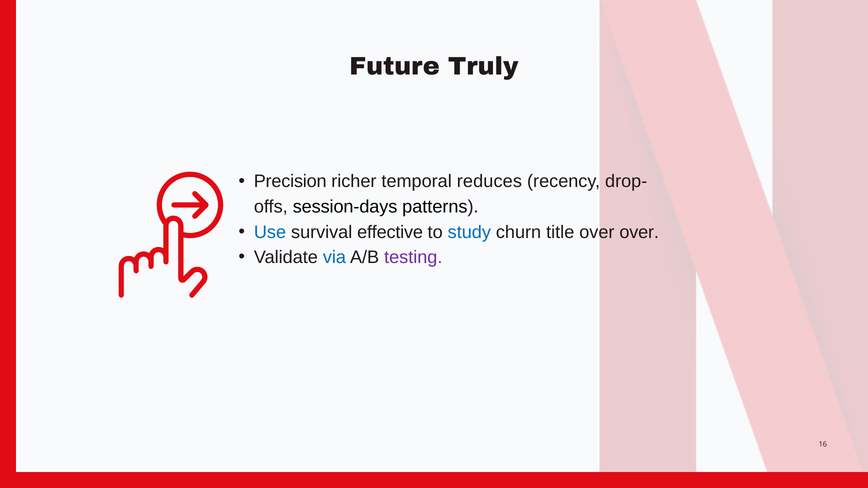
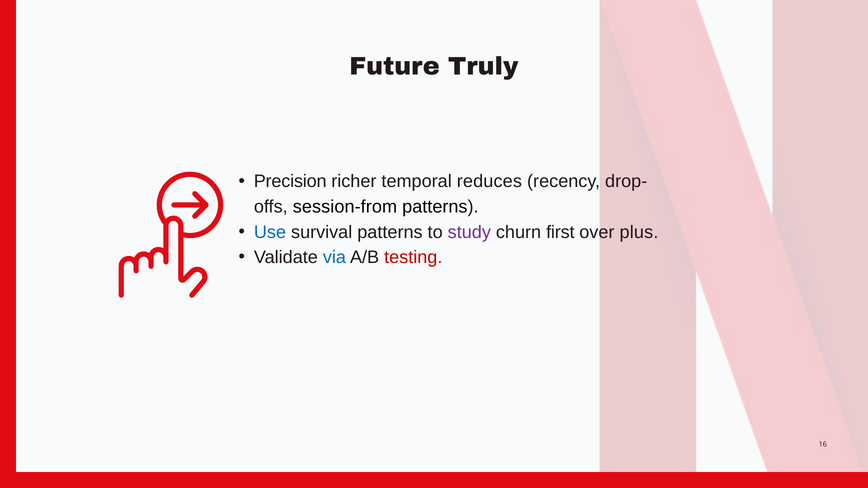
session-days: session-days -> session-from (345, 207)
survival effective: effective -> patterns (390, 232)
study colour: blue -> purple (469, 232)
title: title -> first (560, 232)
over over: over -> plus (639, 232)
testing colour: purple -> red (413, 258)
